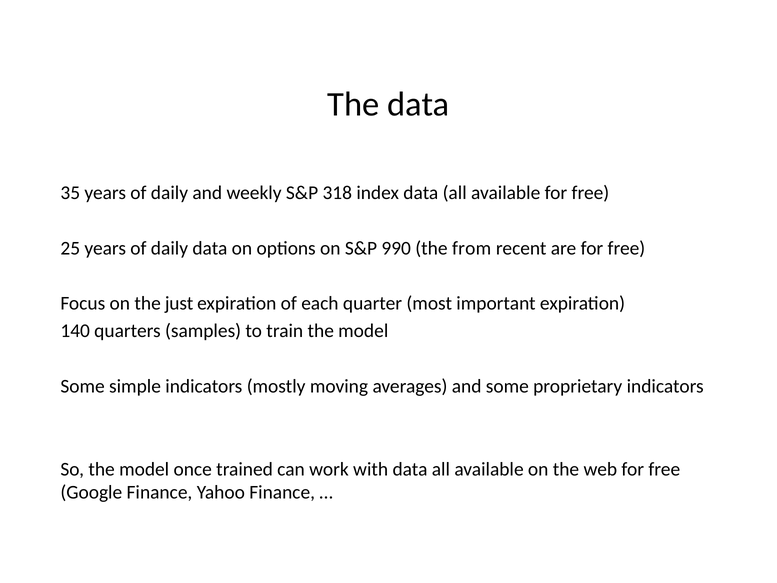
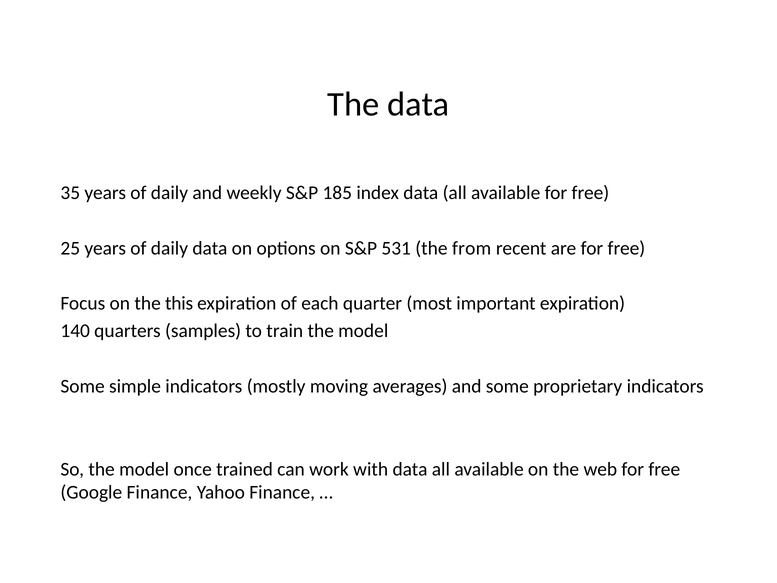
318: 318 -> 185 (337, 193)
990: 990 -> 531 (396, 248)
just: just -> this (179, 303)
